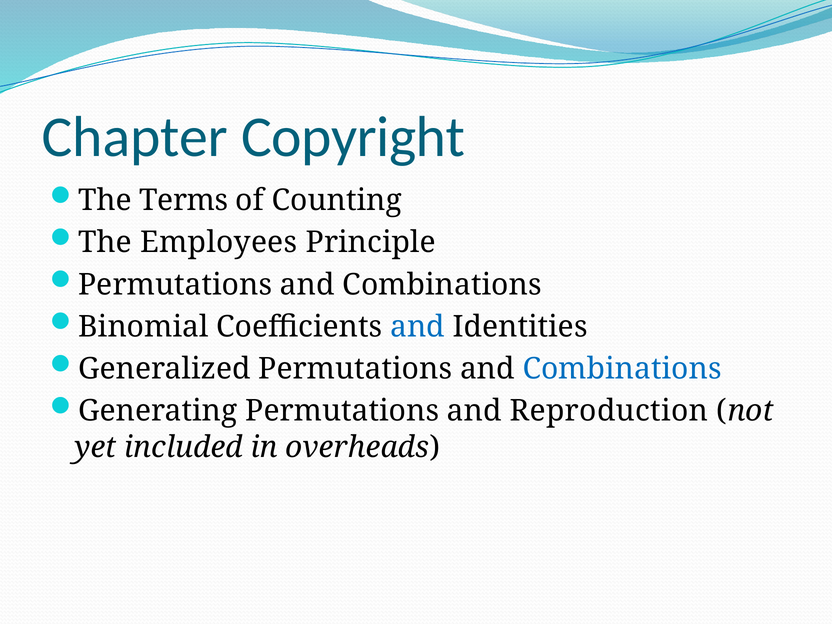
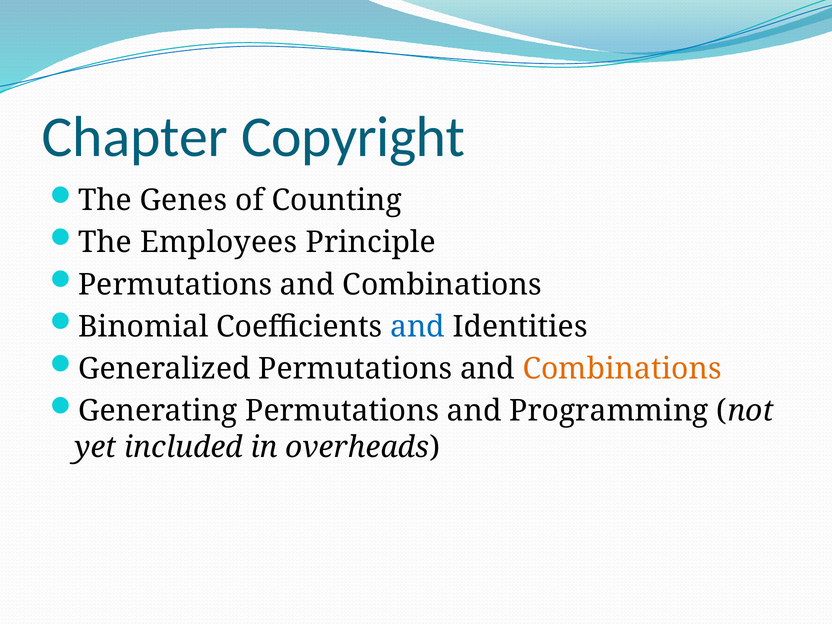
Terms: Terms -> Genes (184, 200)
Combinations colour: blue -> orange (622, 369)
Reproduction: Reproduction -> Programming (609, 411)
